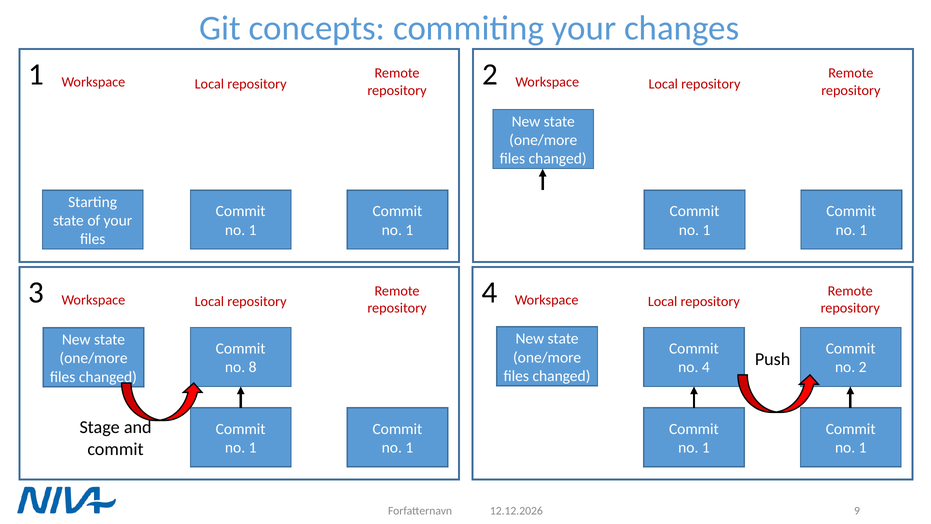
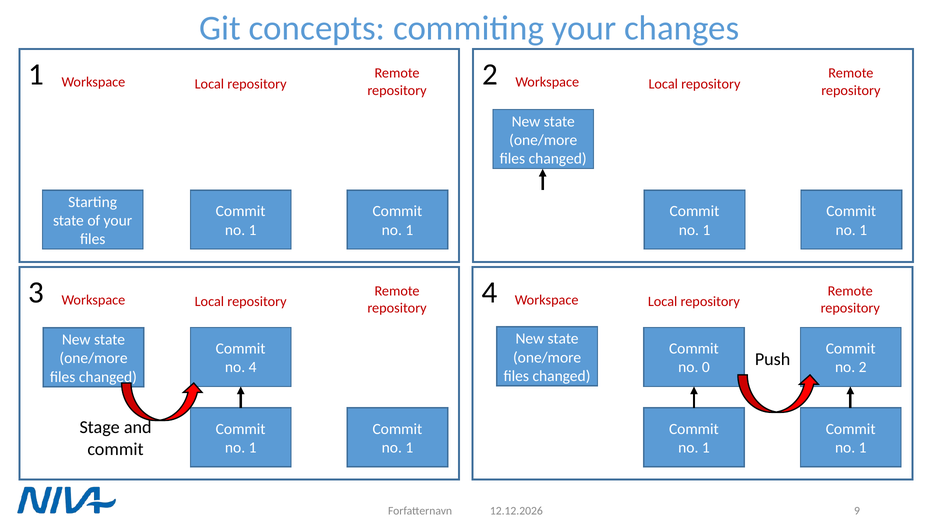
no 8: 8 -> 4 (253, 367)
no 4: 4 -> 0 (706, 367)
